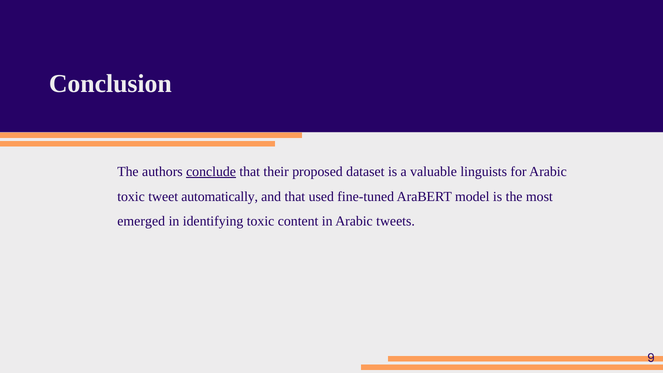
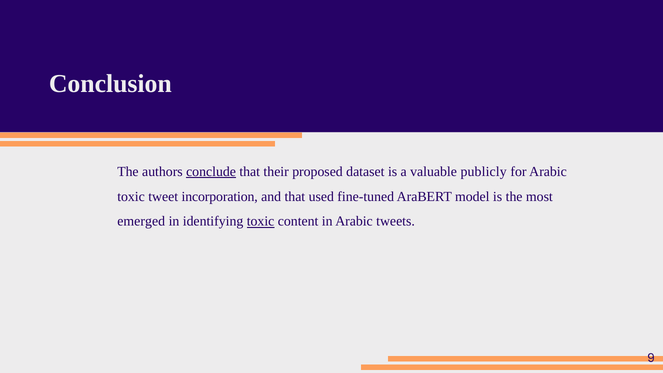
linguists: linguists -> publicly (484, 172)
automatically: automatically -> incorporation (220, 197)
toxic underline: none -> present (261, 221)
